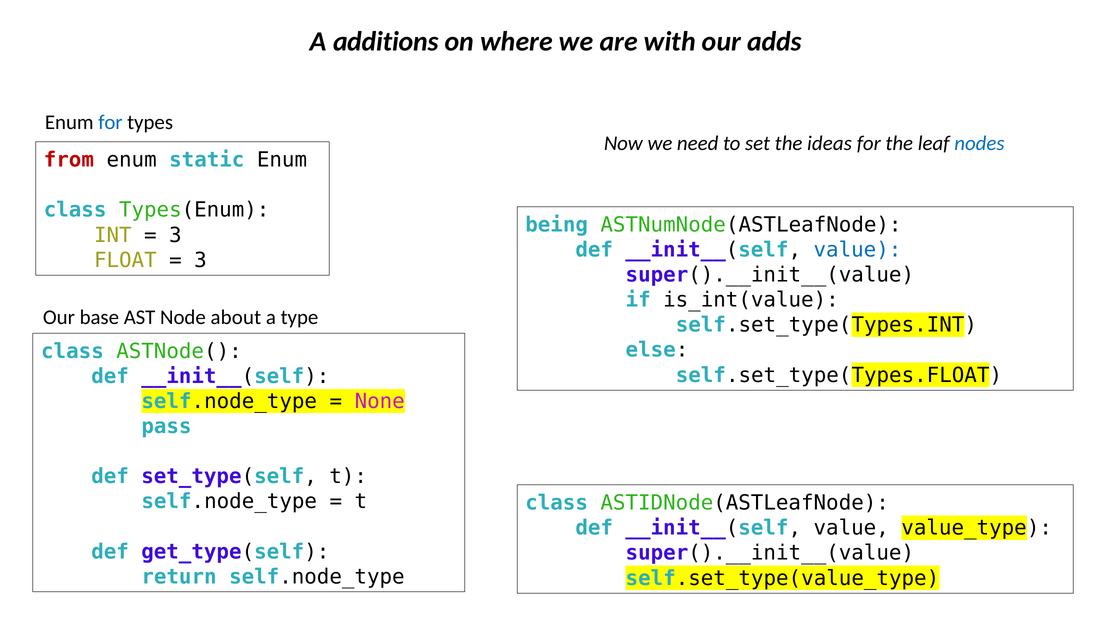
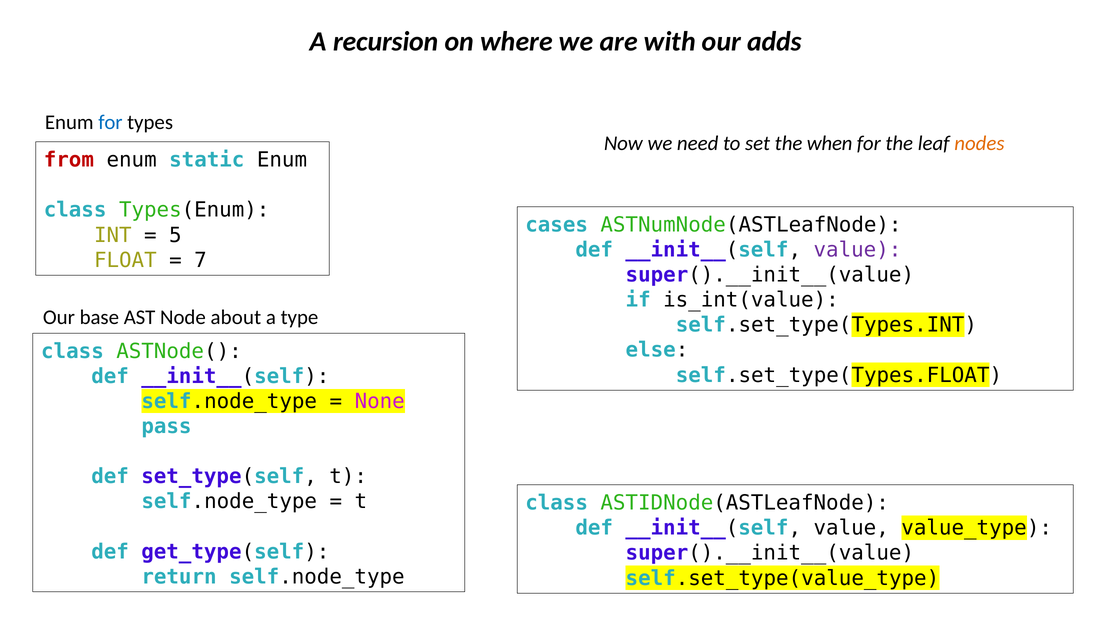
additions: additions -> recursion (386, 42)
ideas: ideas -> when (830, 143)
nodes colour: blue -> orange (979, 143)
being: being -> cases (557, 225)
3: 3 -> 5 (175, 235)
value colour: blue -> purple (857, 250)
3: 3 -> 7 (200, 260)
